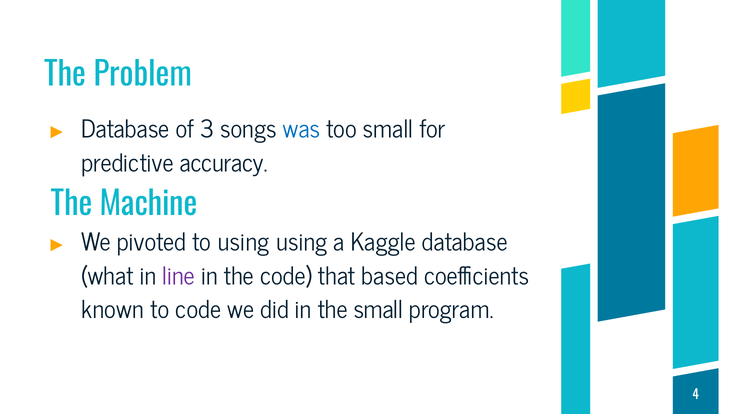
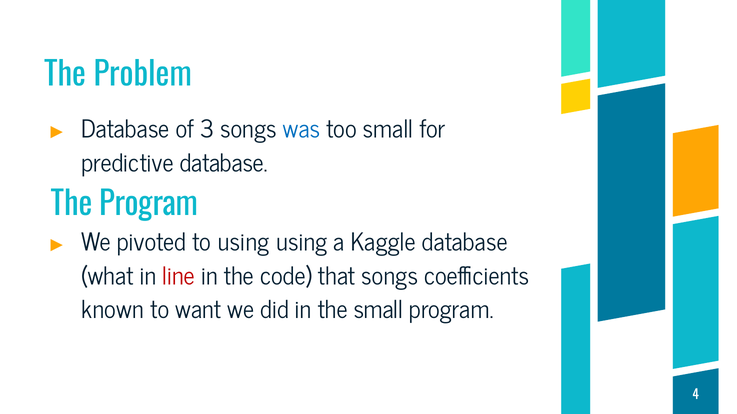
predictive accuracy: accuracy -> database (224, 164)
The Machine: Machine -> Program (149, 205)
line colour: purple -> red (179, 277)
that based: based -> songs (390, 277)
to code: code -> want (198, 311)
